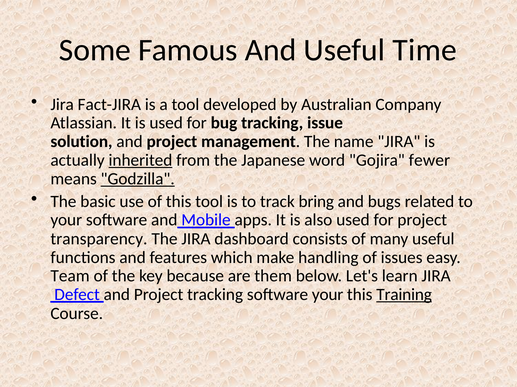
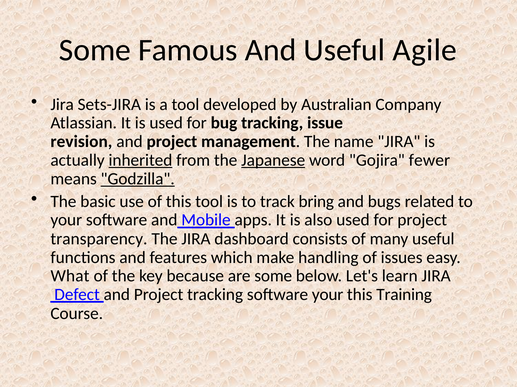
Time: Time -> Agile (425, 50)
Fact-JIRA: Fact-JIRA -> Sets-JIRA (109, 105)
solution: solution -> revision (81, 142)
Japanese underline: none -> present (273, 160)
Team: Team -> What (70, 277)
are them: them -> some (273, 277)
Training underline: present -> none (404, 295)
